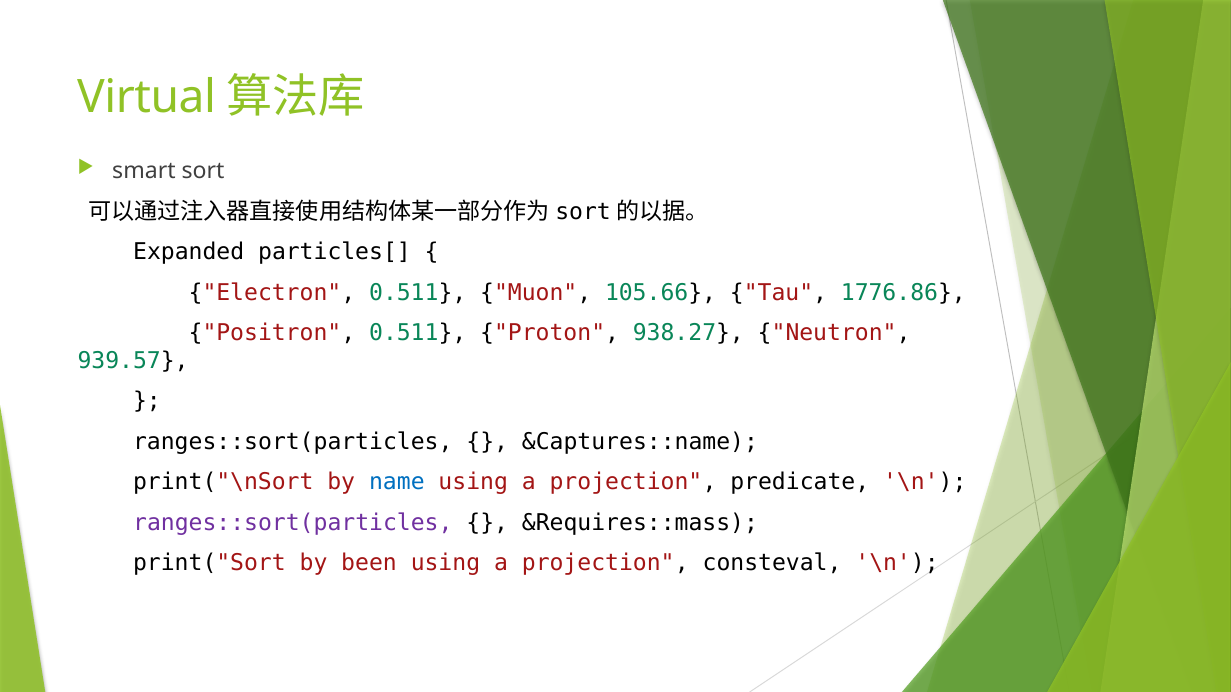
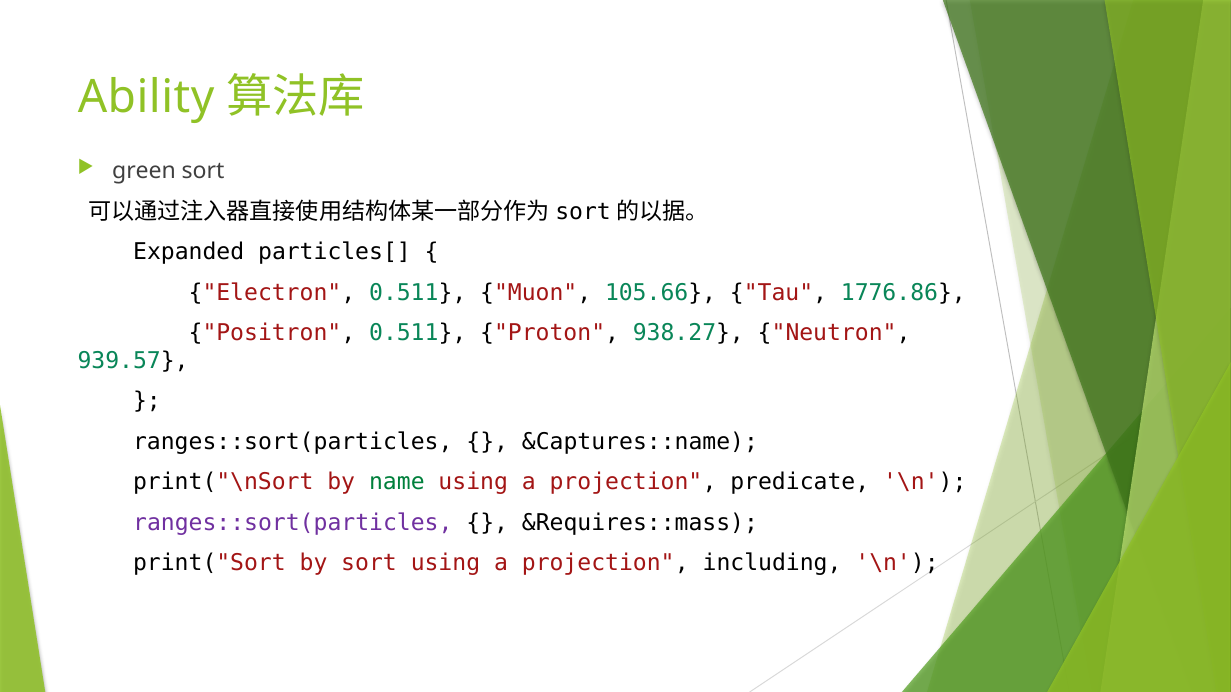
Virtual: Virtual -> Ability (146, 97)
smart: smart -> green (144, 171)
name colour: blue -> green (397, 482)
by been: been -> sort (369, 563)
consteval: consteval -> including (772, 563)
